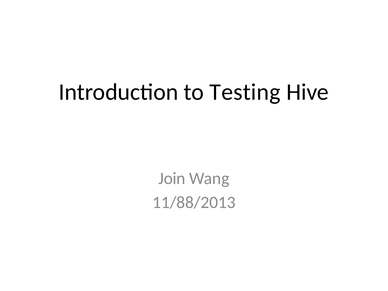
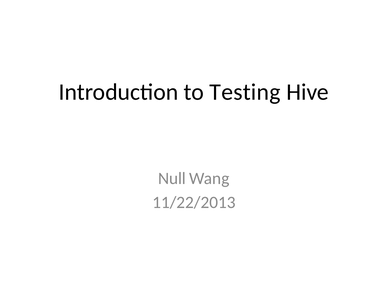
Join: Join -> Null (172, 178)
11/88/2013: 11/88/2013 -> 11/22/2013 (194, 203)
